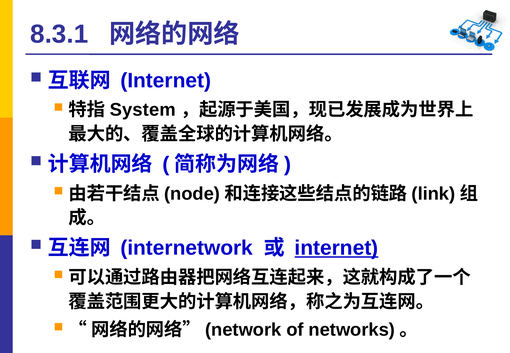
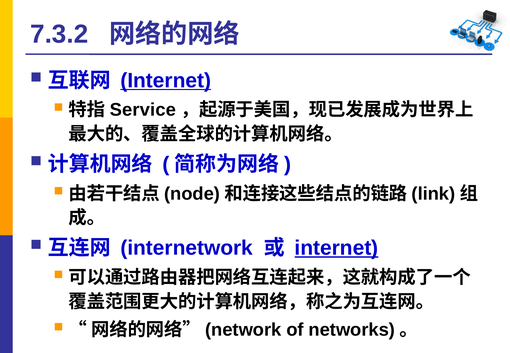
8.3.1: 8.3.1 -> 7.3.2 (59, 34)
Internet underline: none -> present (166, 80)
System: System -> Service (143, 110)
